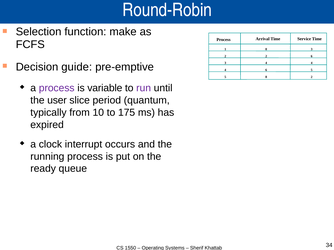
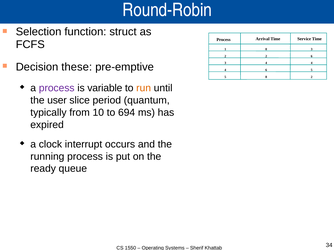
make: make -> struct (123, 32)
guide: guide -> these (77, 67)
run colour: purple -> orange (144, 88)
175: 175 -> 694 (127, 113)
